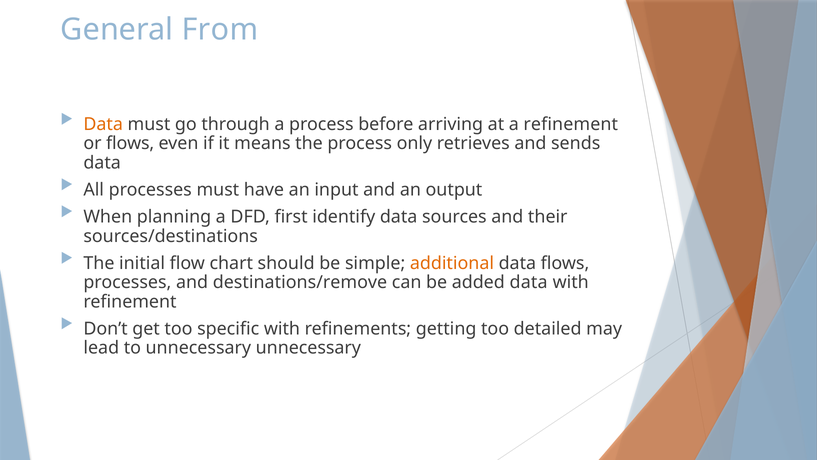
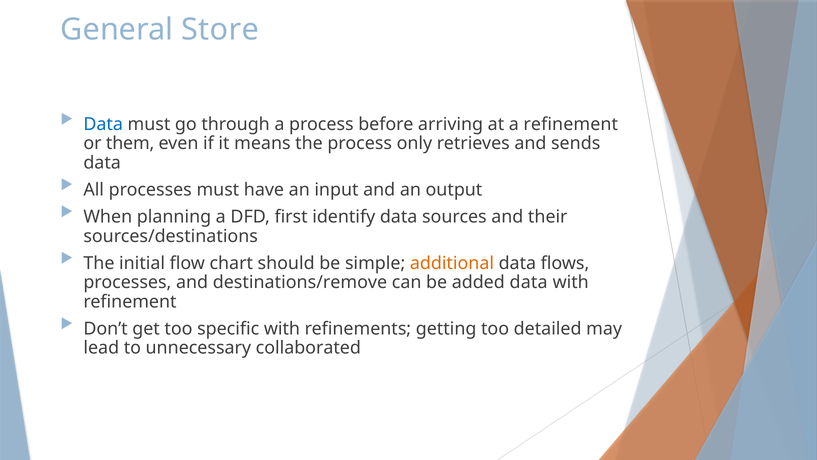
From: From -> Store (220, 30)
Data colour: orange -> blue (103, 124)
or flows: flows -> them (130, 143)
unnecessary unnecessary: unnecessary -> collaborated (308, 348)
